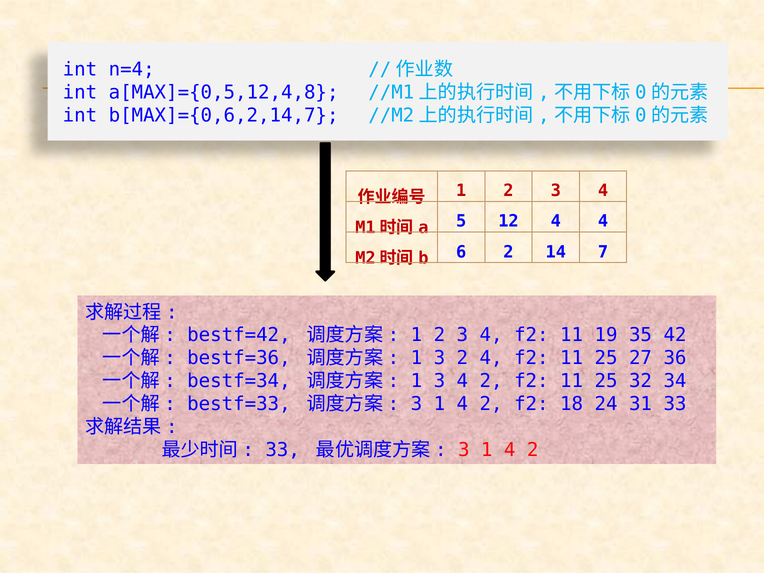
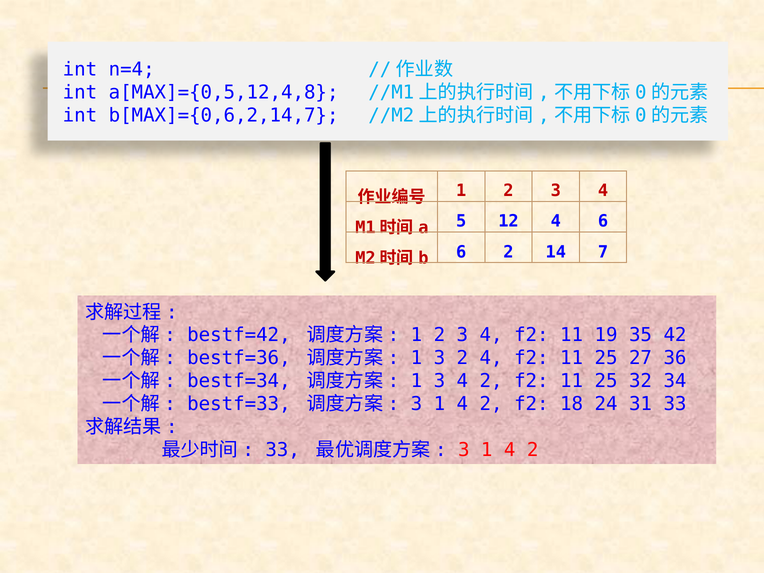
4 4: 4 -> 6 (603, 221)
